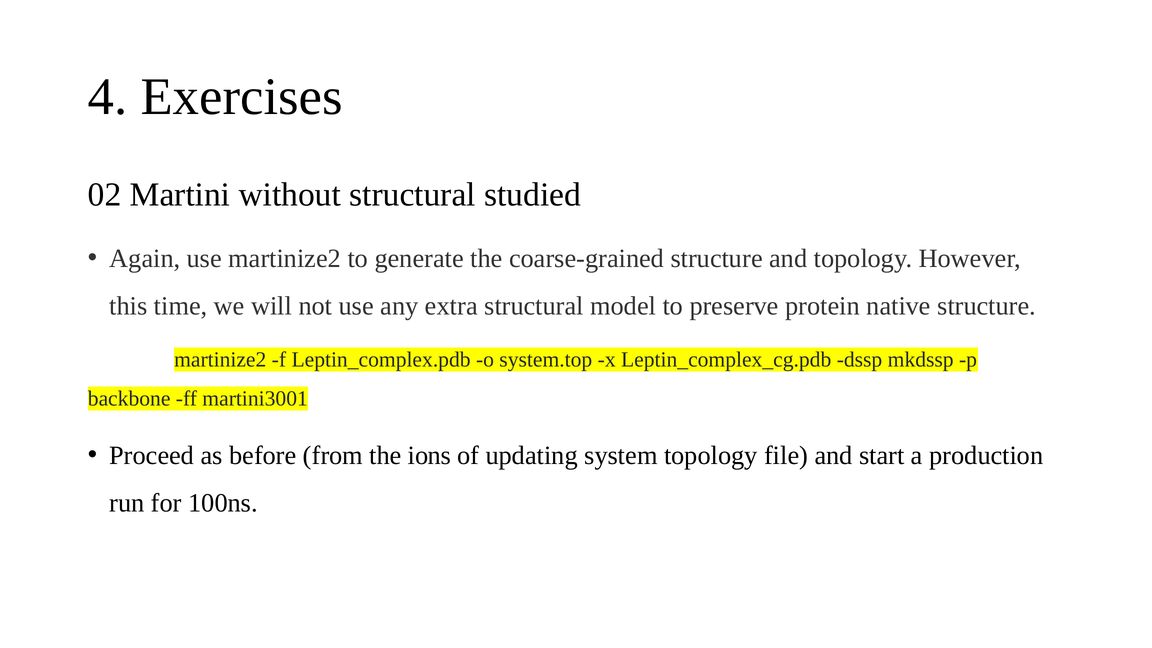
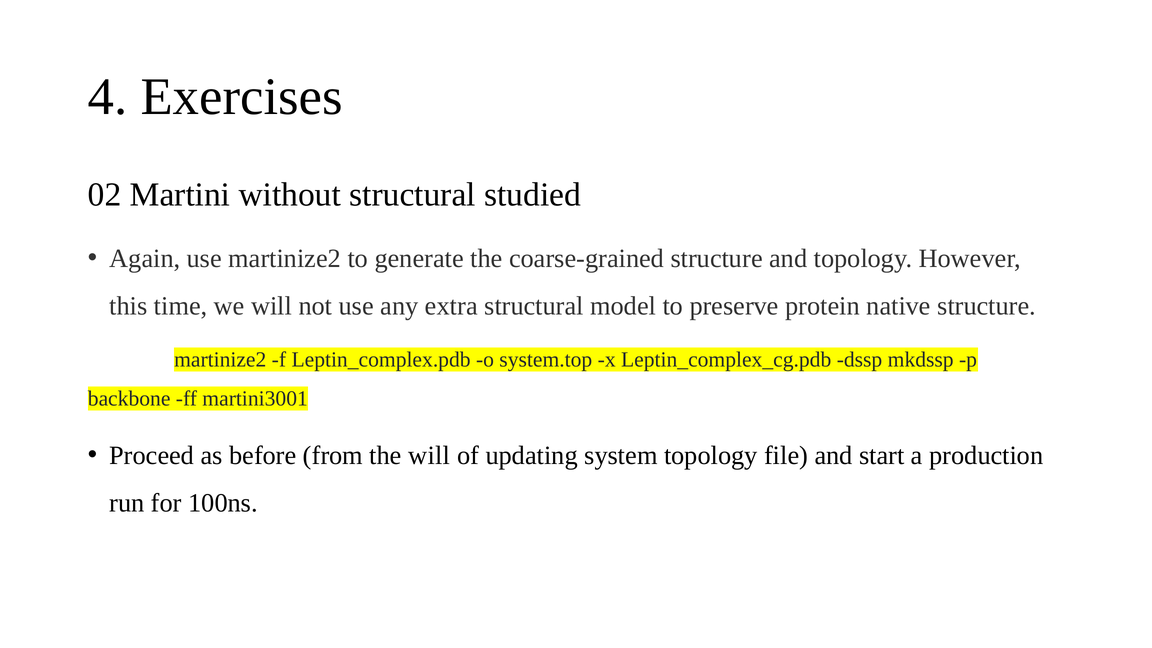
the ions: ions -> will (429, 455)
